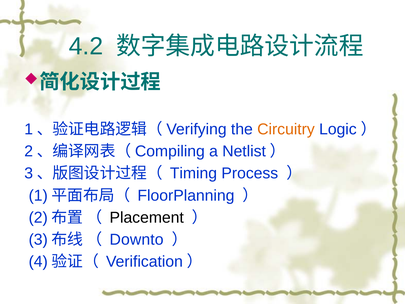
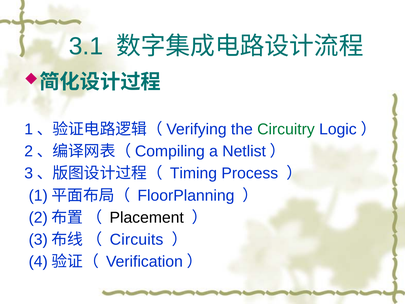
4.2: 4.2 -> 3.1 (86, 46)
Circuitry colour: orange -> green (286, 129)
Downto: Downto -> Circuits (137, 239)
